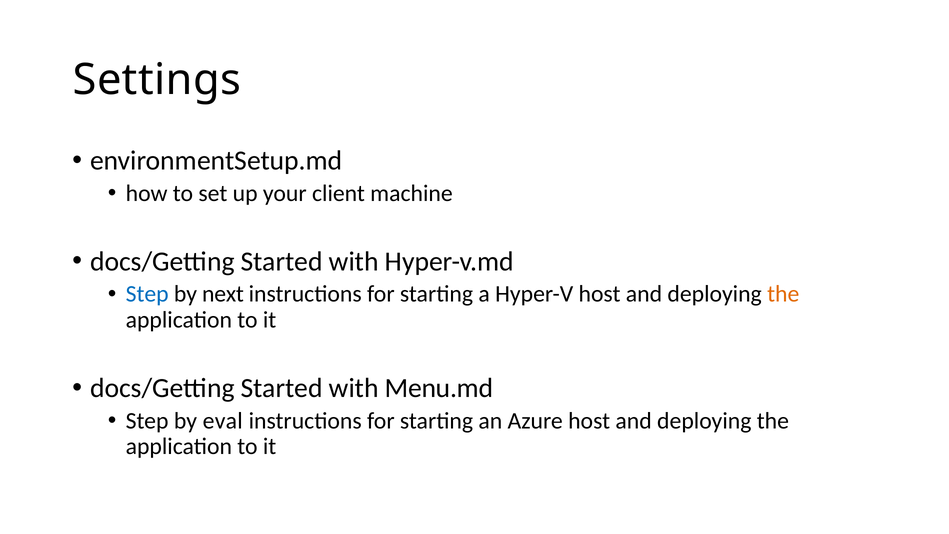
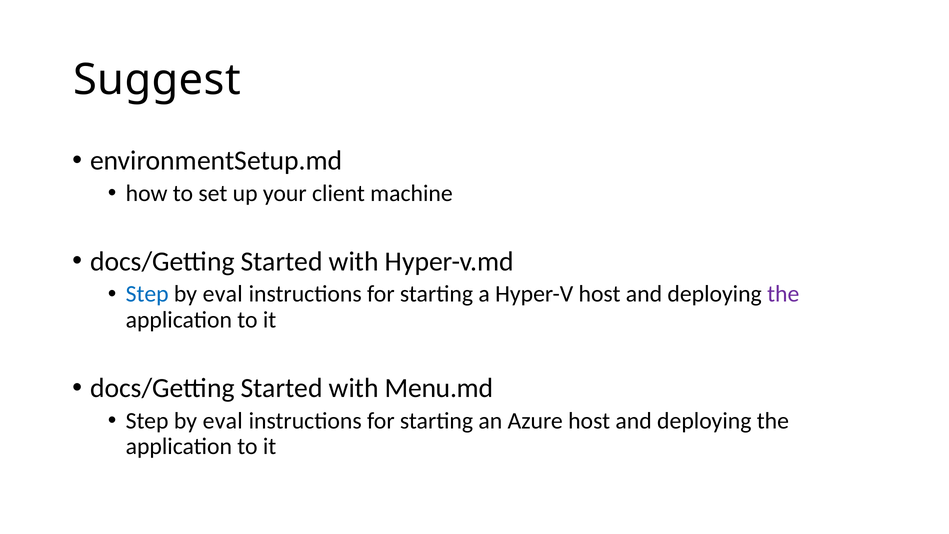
Settings: Settings -> Suggest (157, 80)
next: next -> eval (223, 294)
the colour: orange -> purple (783, 294)
